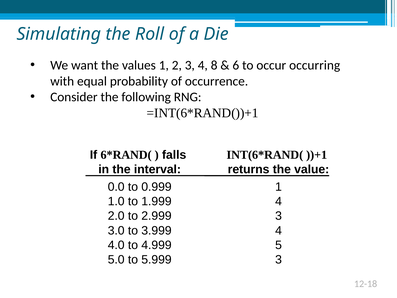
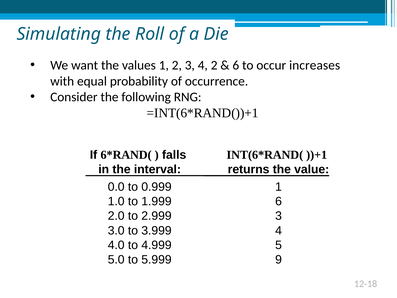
4 8: 8 -> 2 (214, 65)
occurring: occurring -> increases (315, 65)
1.999 4: 4 -> 6 (279, 201)
5.999 3: 3 -> 9 (279, 259)
